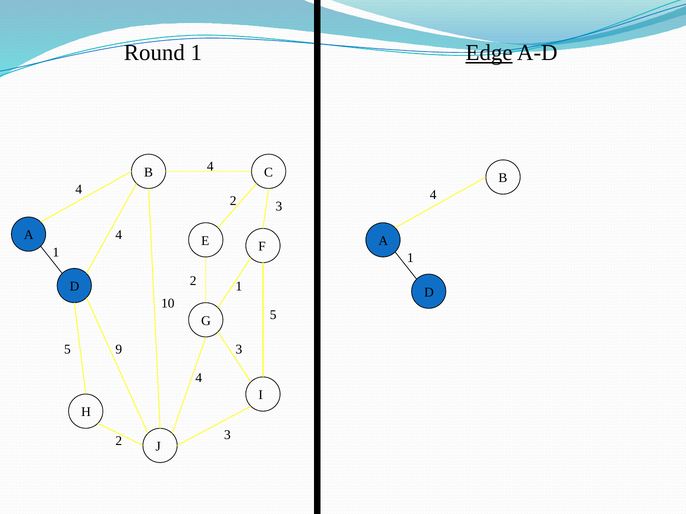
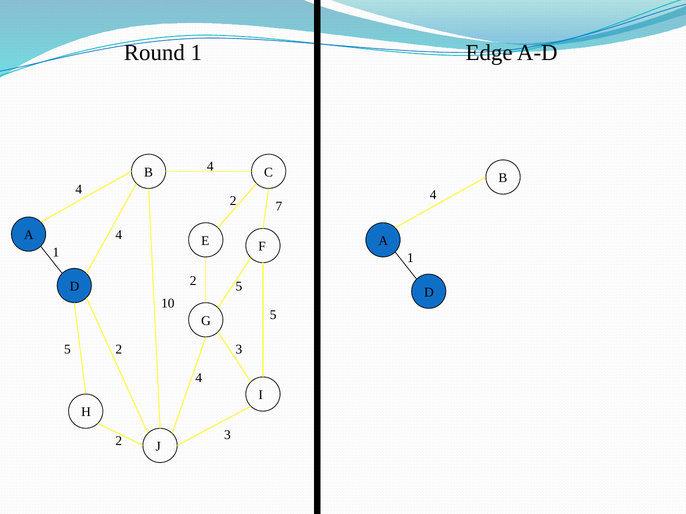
Edge underline: present -> none (489, 53)
2 3: 3 -> 7 (279, 207)
1: 1 -> 5 (239, 287)
9: 9 -> 2 (119, 350)
